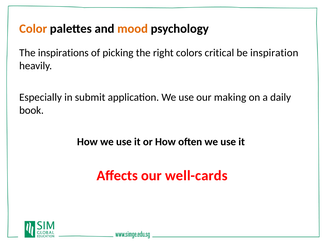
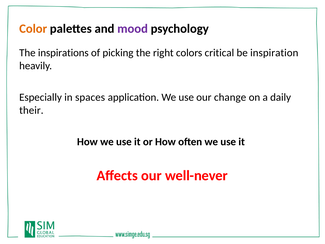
mood colour: orange -> purple (133, 29)
submit: submit -> spaces (90, 97)
making: making -> change (230, 97)
book: book -> their (31, 110)
well-cards: well-cards -> well-never (196, 175)
